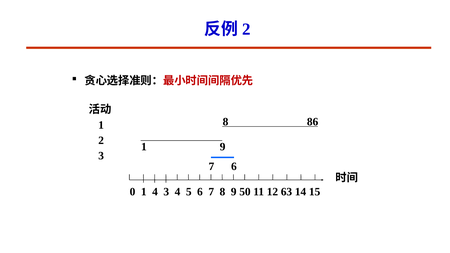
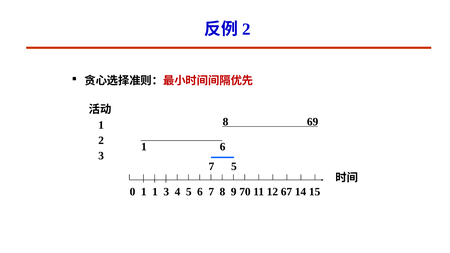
86: 86 -> 69 (313, 122)
1 9: 9 -> 6 (223, 147)
7 6: 6 -> 5 (234, 167)
1 4: 4 -> 1 (155, 192)
50: 50 -> 70 (245, 192)
63: 63 -> 67 (286, 192)
